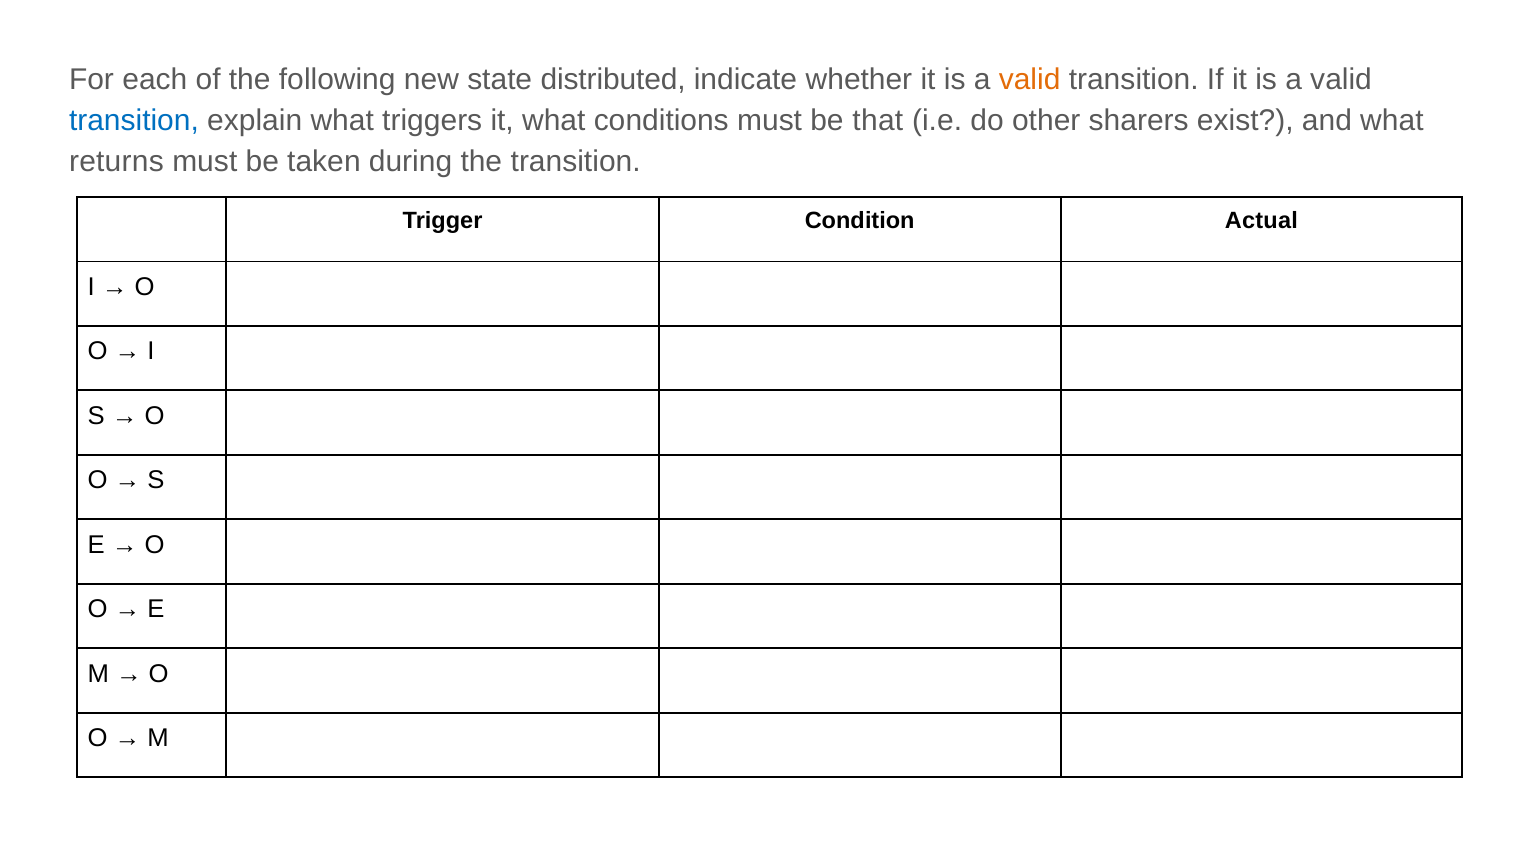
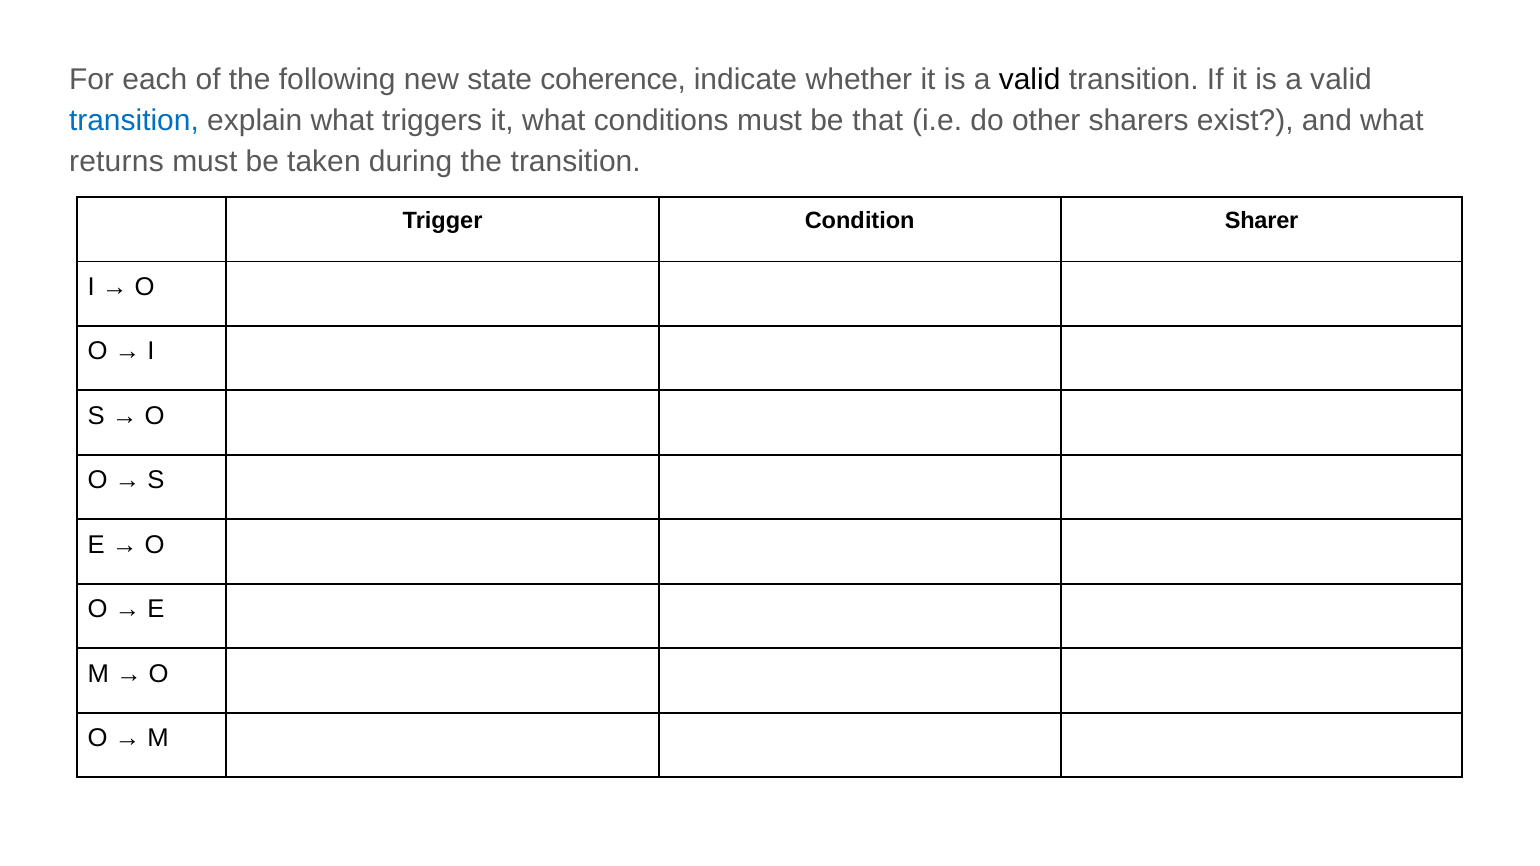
distributed: distributed -> coherence (613, 79)
valid colour: orange -> black (1030, 79)
Actual: Actual -> Sharer (1262, 221)
